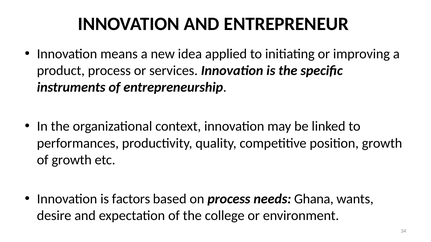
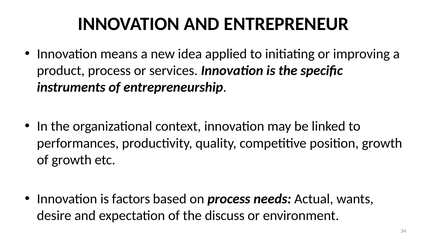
Ghana: Ghana -> Actual (314, 199)
college: college -> discuss (225, 216)
